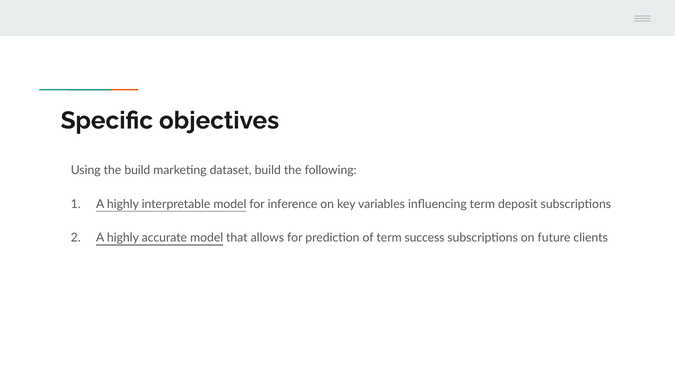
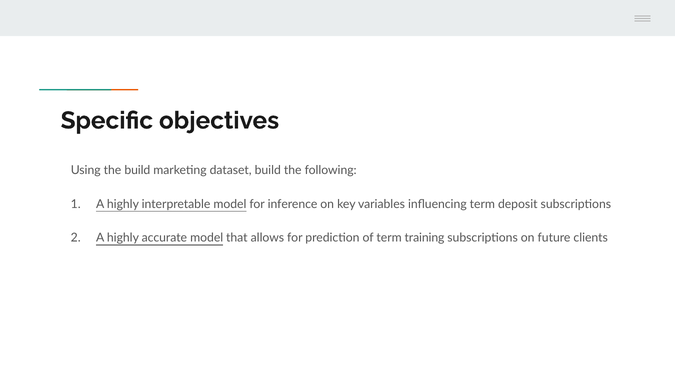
success: success -> training (425, 238)
